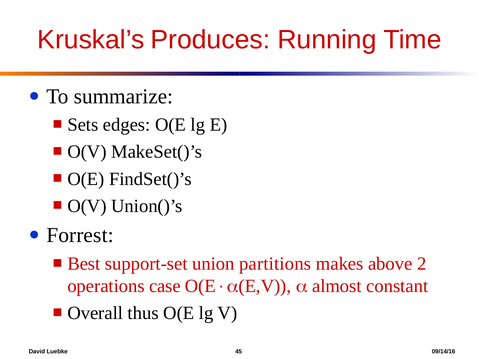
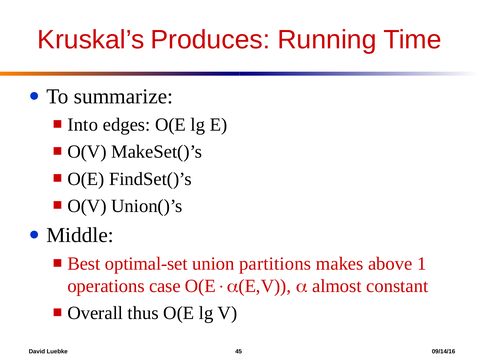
Sets: Sets -> Into (83, 125)
Forrest: Forrest -> Middle (80, 235)
support-set: support-set -> optimal-set (146, 264)
2: 2 -> 1 (422, 264)
